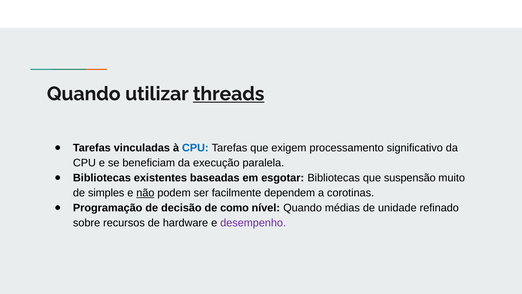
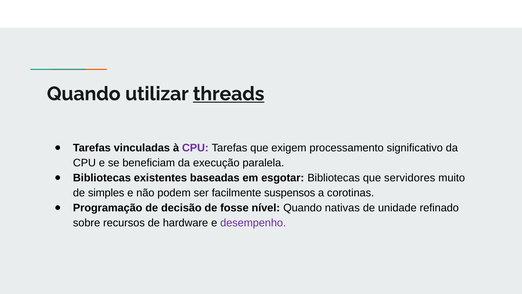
CPU colour: blue -> purple (195, 148)
suspensão: suspensão -> servidores (410, 178)
não underline: present -> none (145, 193)
dependem: dependem -> suspensos (290, 193)
como: como -> fosse (234, 208)
médias: médias -> nativas (342, 208)
